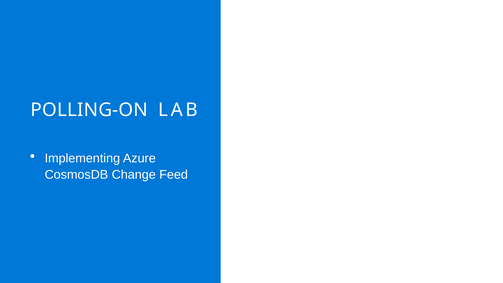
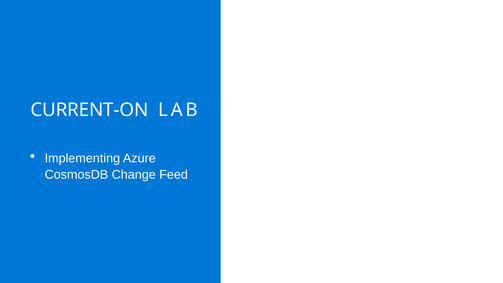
POLLING-ON: POLLING-ON -> CURRENT-ON (89, 110)
